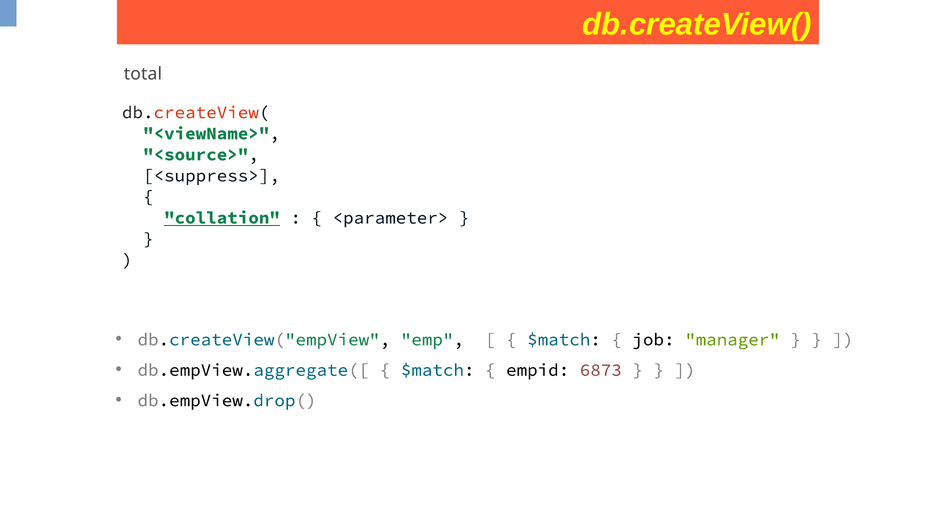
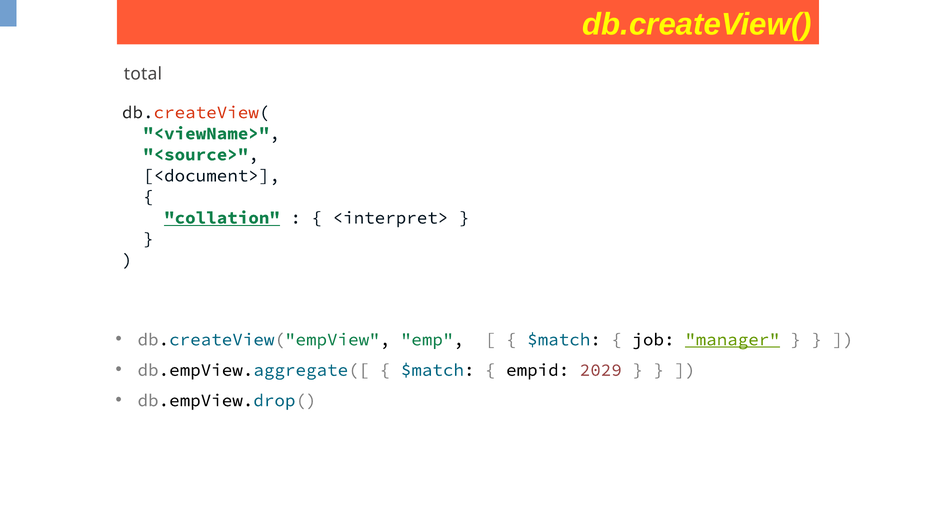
<suppress>: <suppress> -> <document> (211, 175)
<parameter>: <parameter> -> <interpret> (390, 218)
manager underline: none -> present (732, 339)
6873: 6873 -> 2029 (601, 370)
